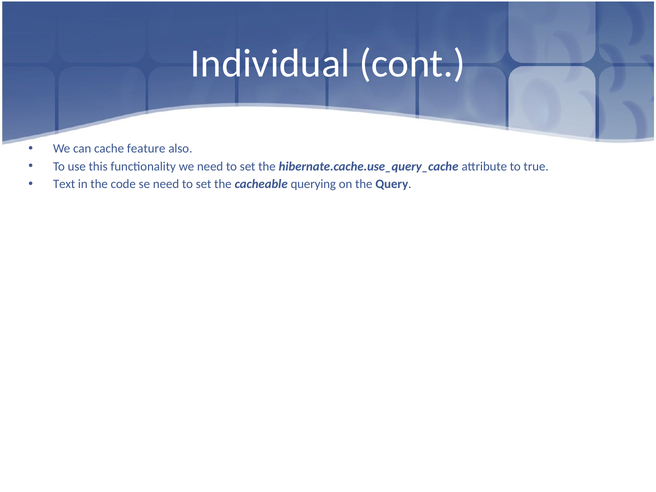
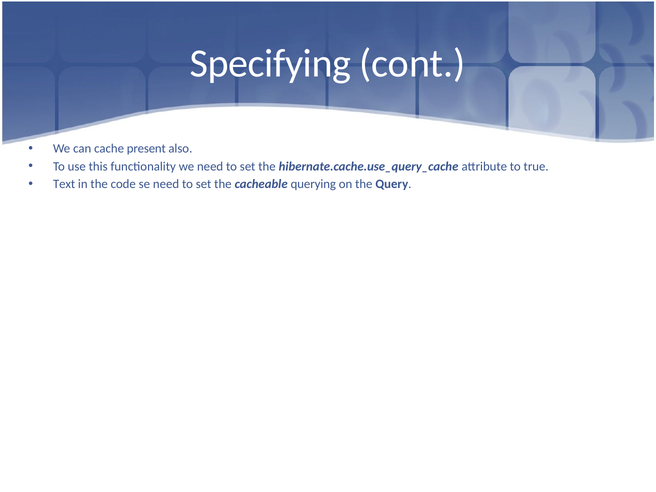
Individual: Individual -> Specifying (270, 64)
feature: feature -> present (146, 149)
